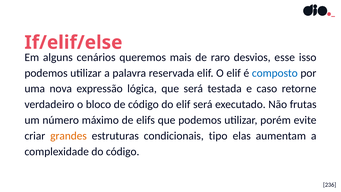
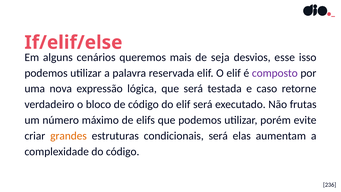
raro: raro -> seja (220, 57)
composto colour: blue -> purple (275, 73)
condicionais tipo: tipo -> será (218, 136)
